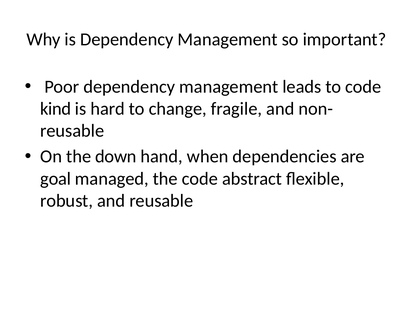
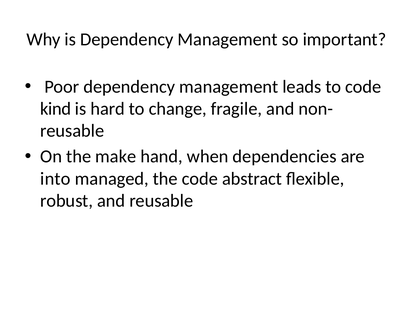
down: down -> make (116, 156)
goal: goal -> into (55, 179)
